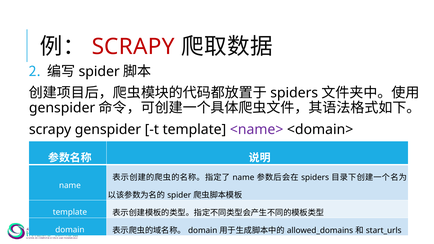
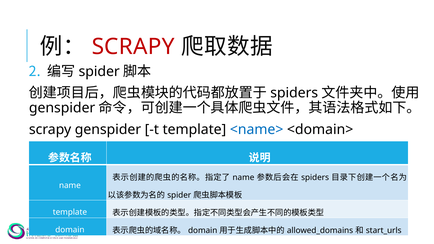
<name> colour: purple -> blue (257, 130)
